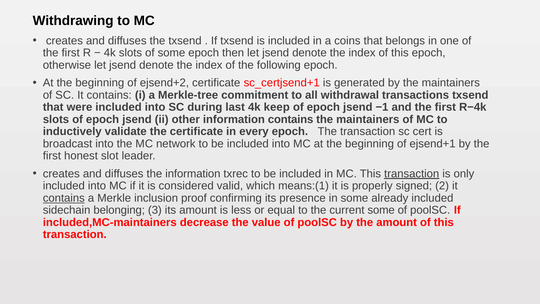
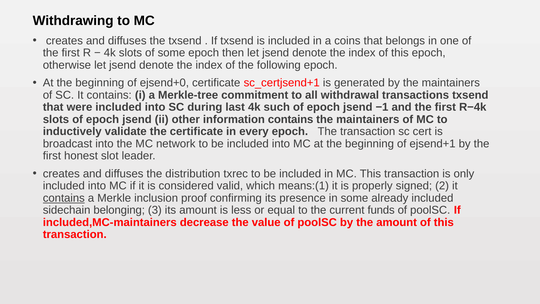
ejsend+2: ejsend+2 -> ejsend+0 (164, 83)
keep: keep -> such (277, 107)
the information: information -> distribution (193, 174)
transaction underline: present -> none (412, 174)
current some: some -> funds (381, 210)
